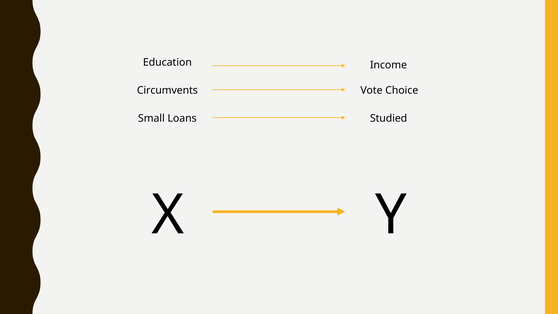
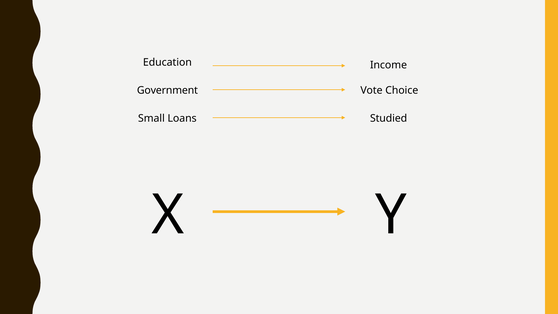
Circumvents: Circumvents -> Government (167, 90)
